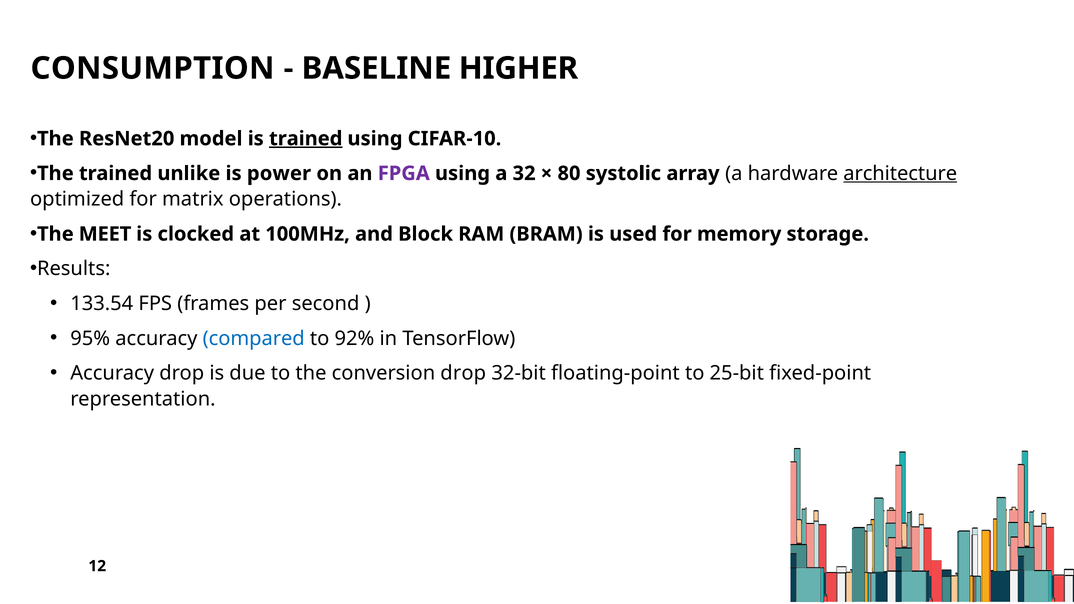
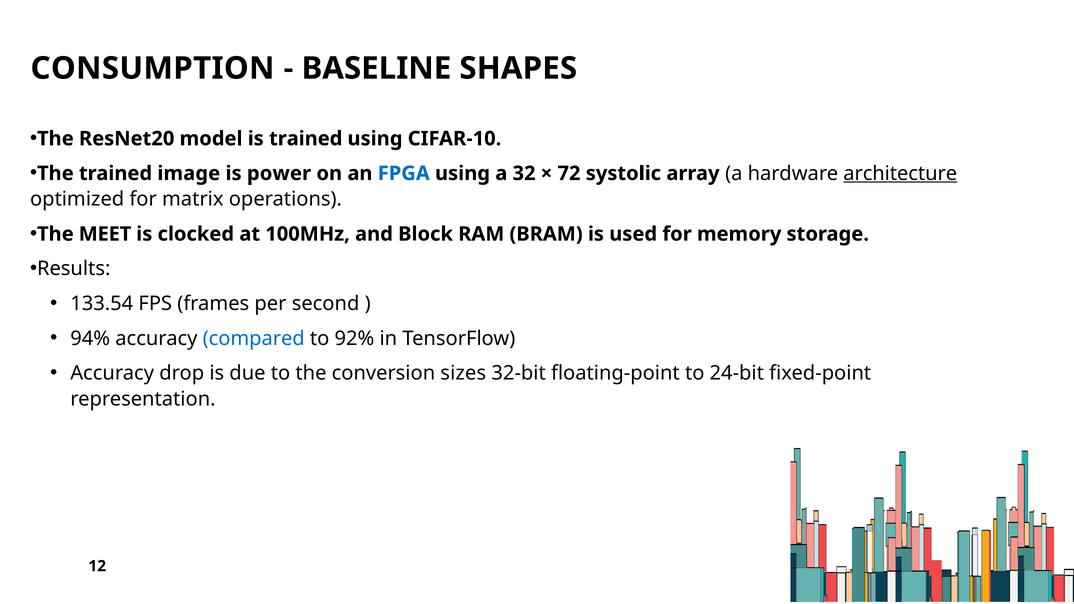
HIGHER: HIGHER -> SHAPES (518, 68)
trained underline: present -> none (306, 139)
unlike: unlike -> image (189, 173)
FPGA colour: purple -> blue (404, 173)
80: 80 -> 72 (569, 173)
95%: 95% -> 94% (90, 338)
conversion drop: drop -> sizes (463, 373)
25-bit: 25-bit -> 24-bit (737, 373)
